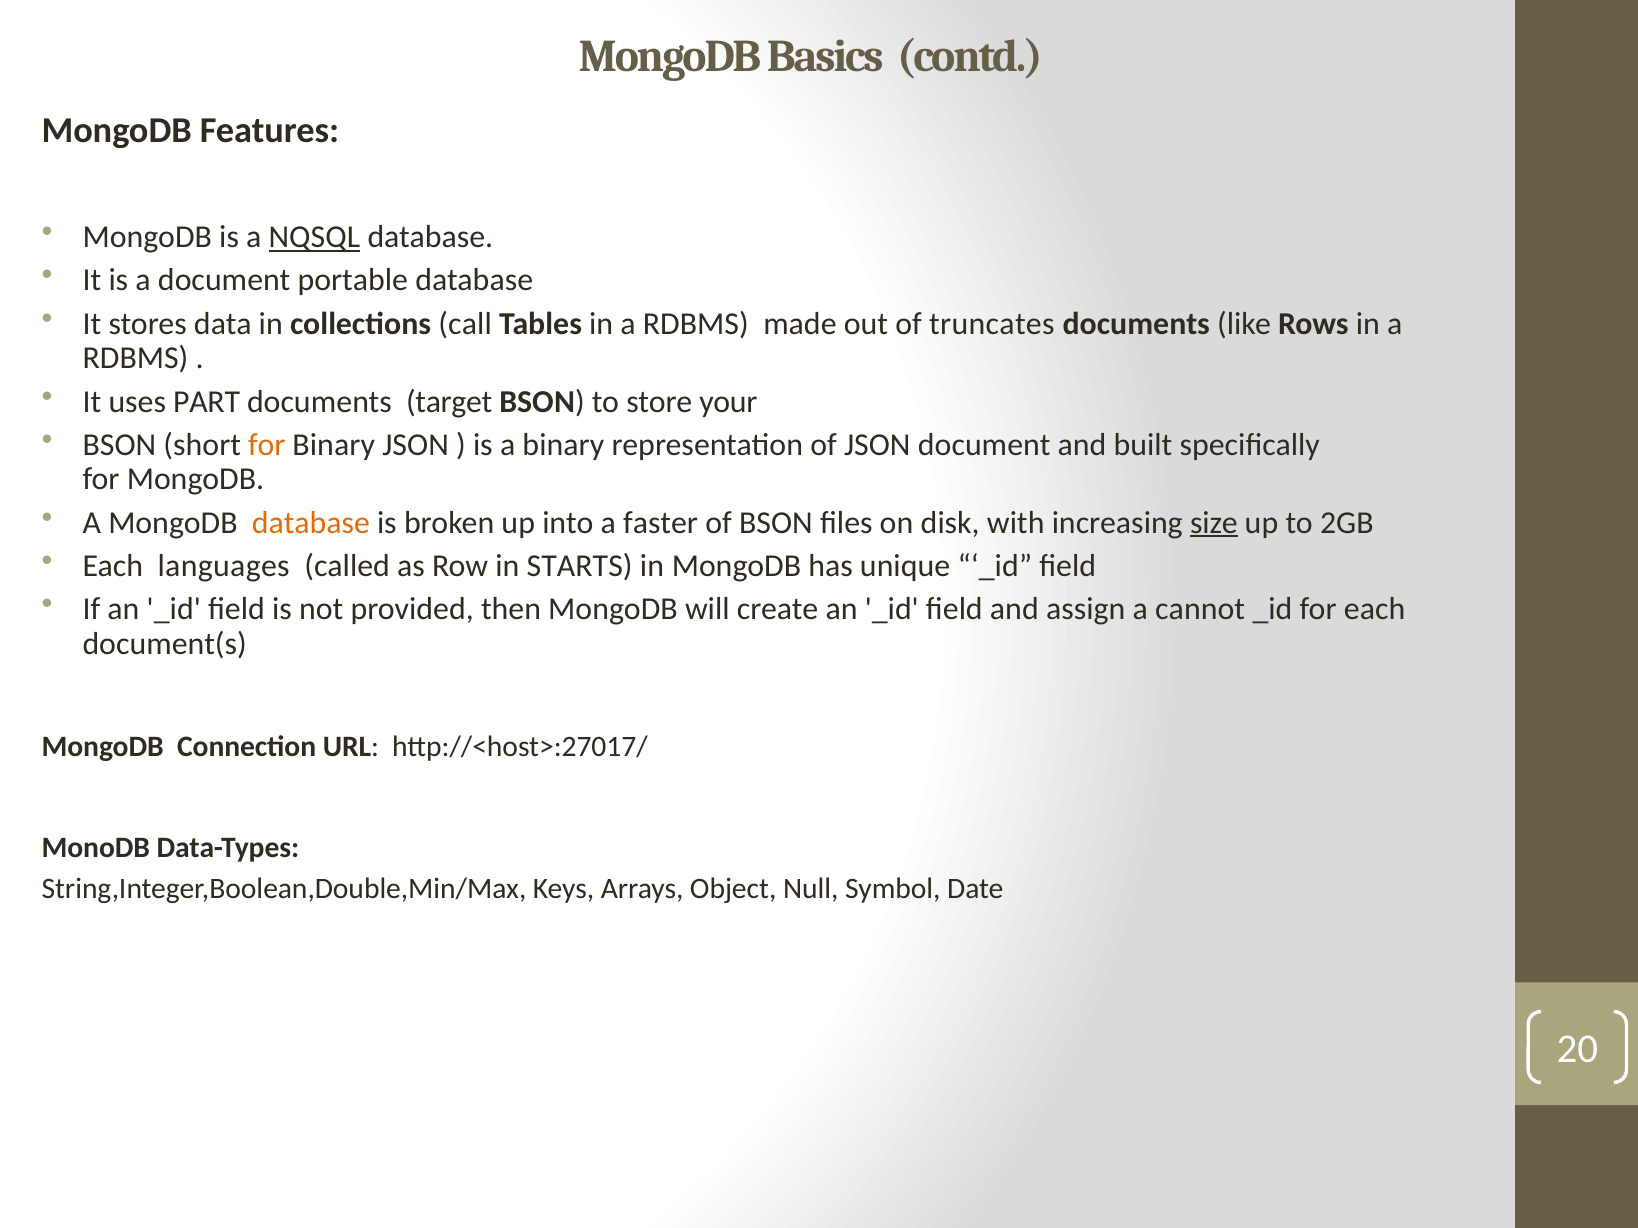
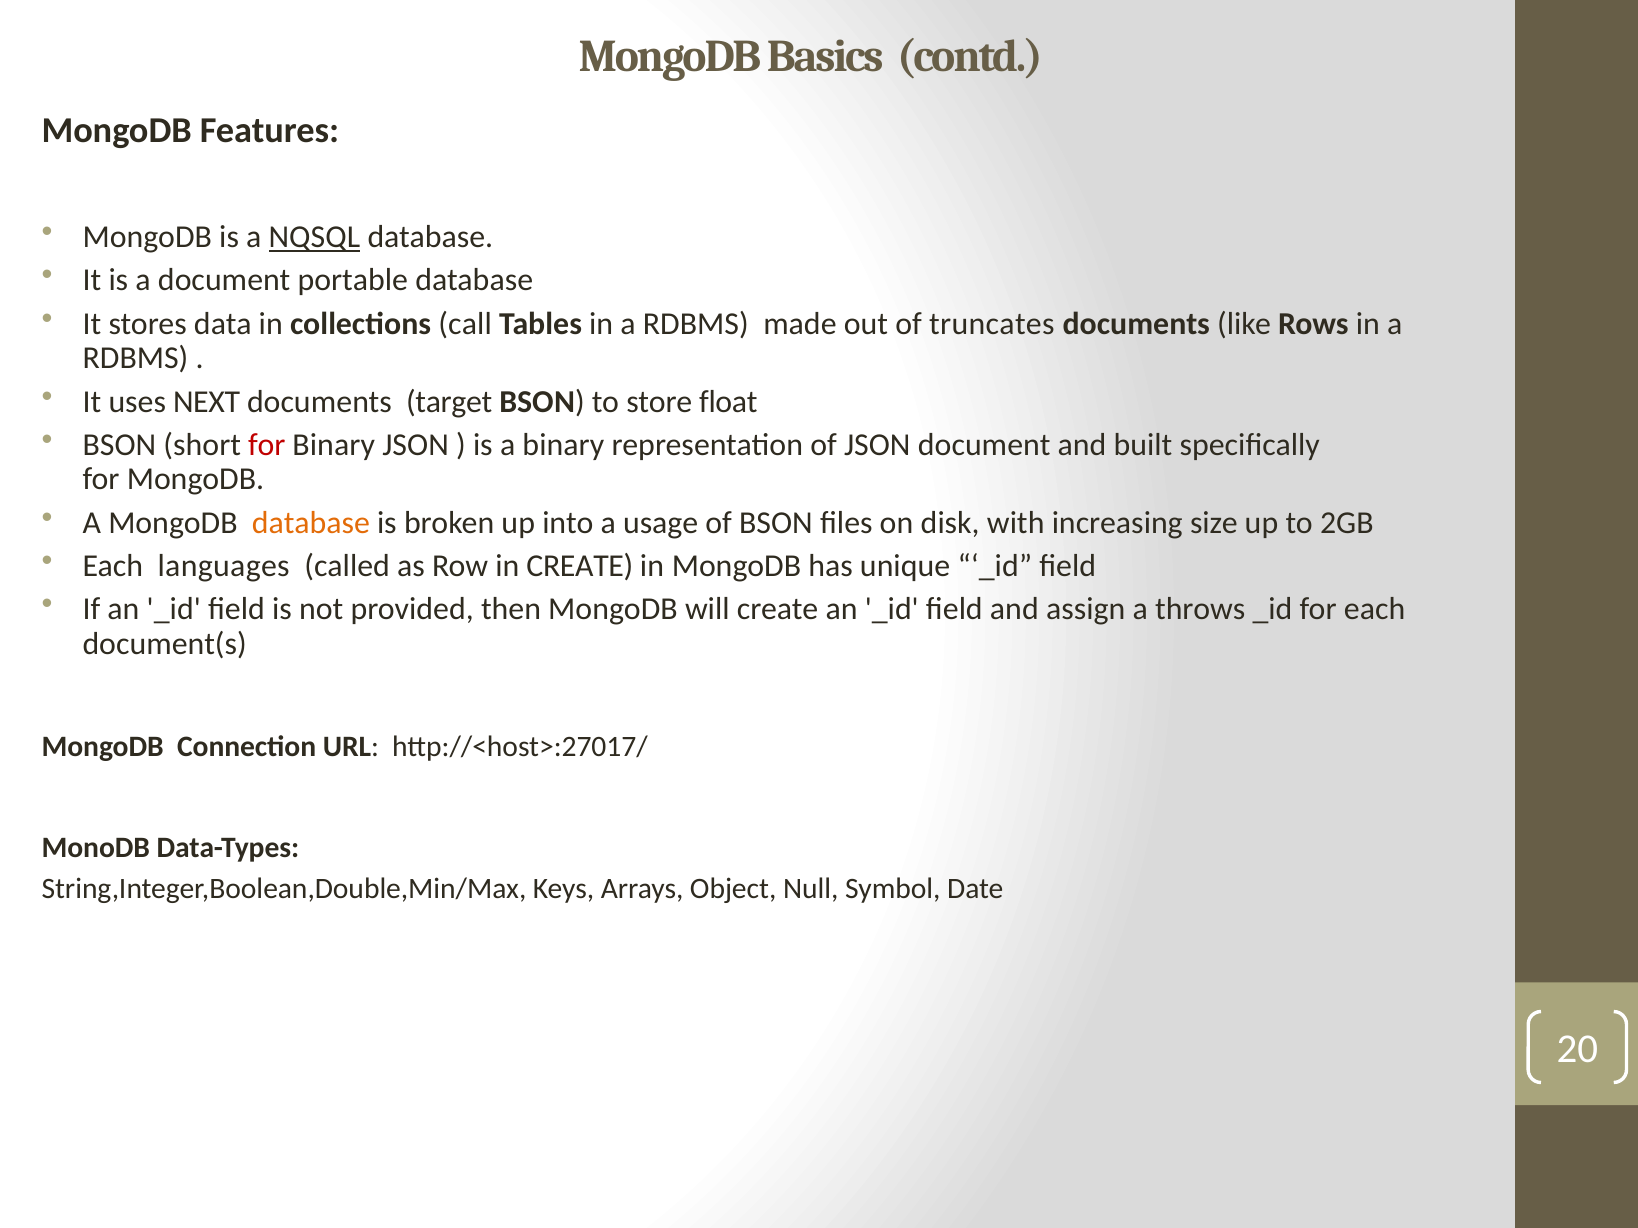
PART: PART -> NEXT (207, 402)
your: your -> float (728, 402)
for colour: orange -> red (267, 445)
faster: faster -> usage (661, 523)
size underline: present -> none (1214, 523)
in STARTS: STARTS -> CREATE (580, 566)
cannot: cannot -> throws (1200, 610)
